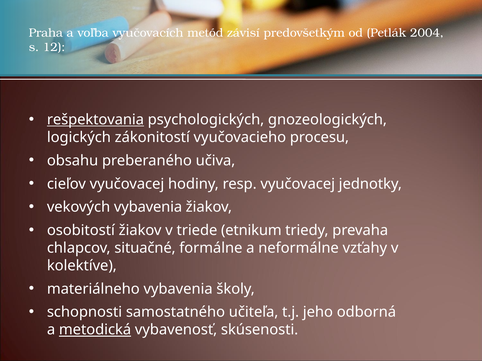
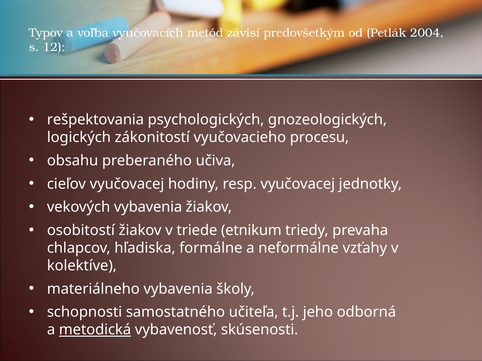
Praha: Praha -> Typov (46, 33)
rešpektovania underline: present -> none (95, 120)
situačné: situačné -> hľadiska (145, 248)
